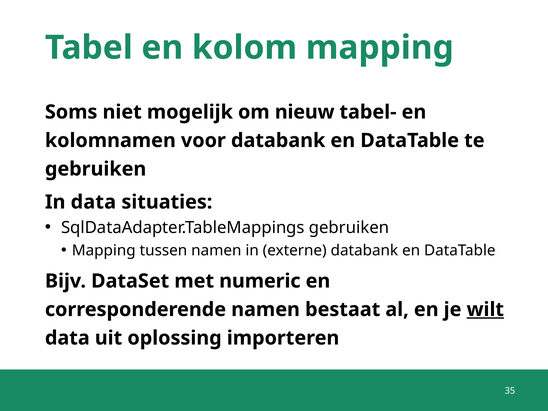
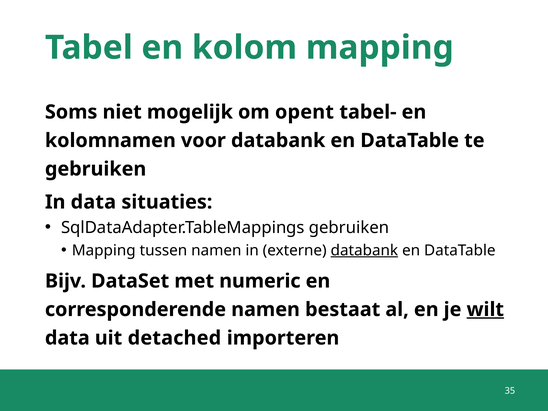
nieuw: nieuw -> opent (304, 112)
databank underline: none -> present (364, 250)
oplossing: oplossing -> detached (174, 338)
